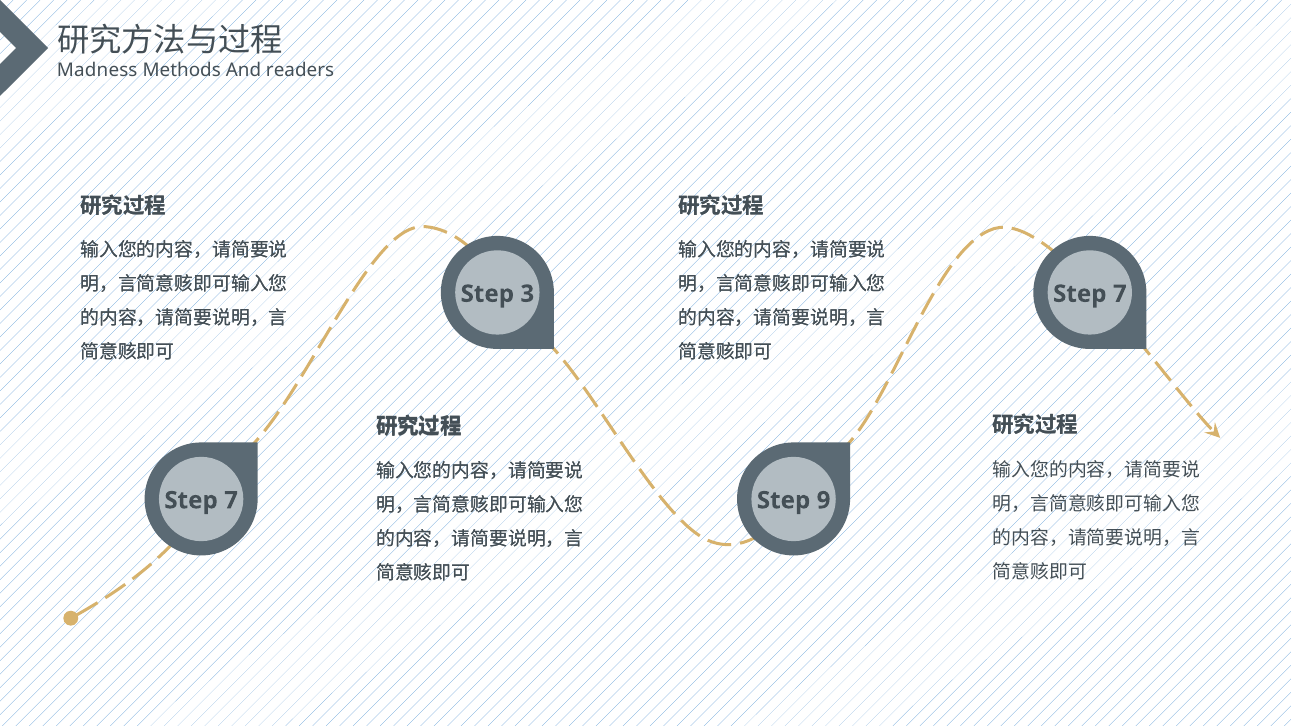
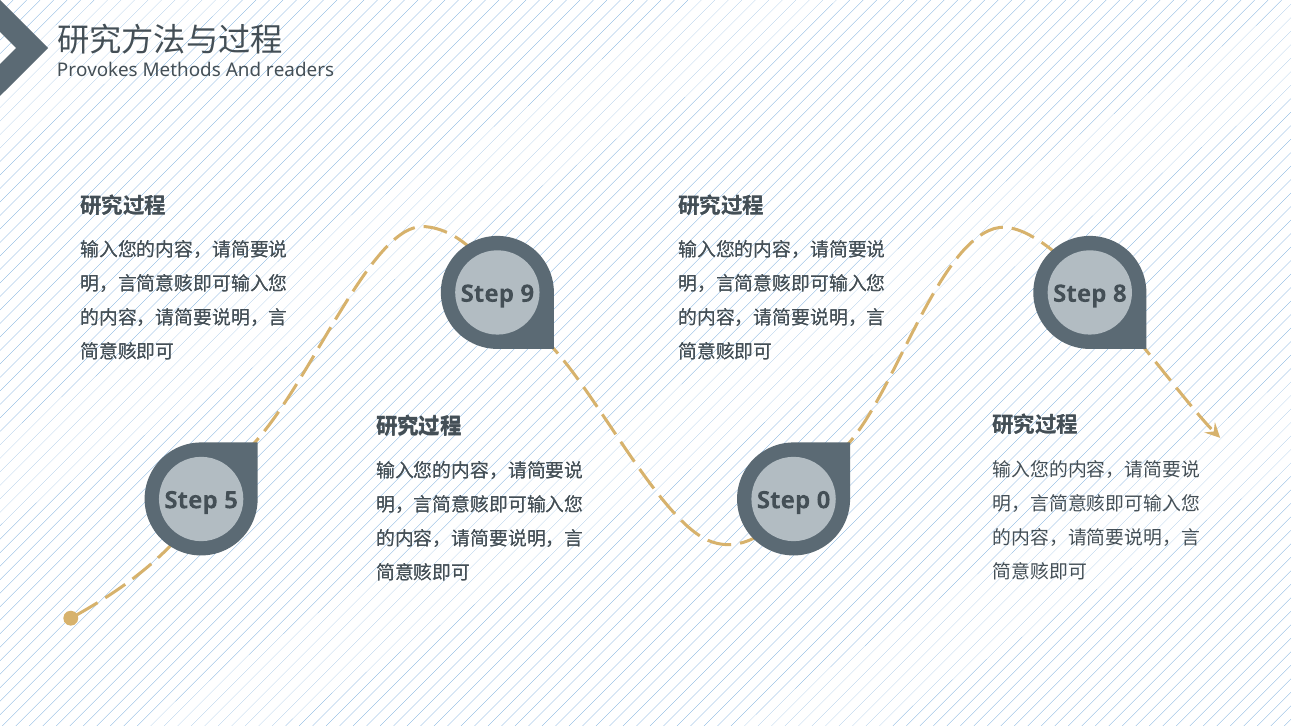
Madness: Madness -> Provokes (97, 70)
3: 3 -> 9 (527, 294)
7: 7 -> 8 (1120, 294)
7: 7 -> 5 (231, 500)
9: 9 -> 0 (824, 500)
